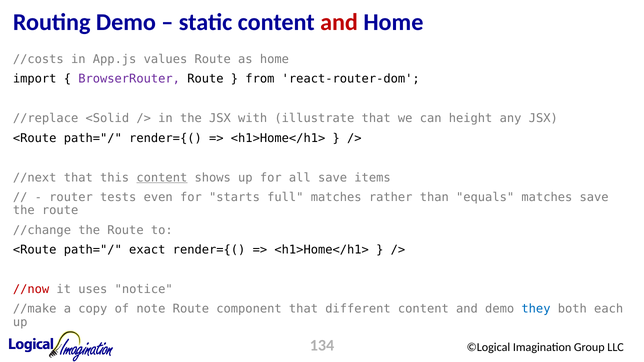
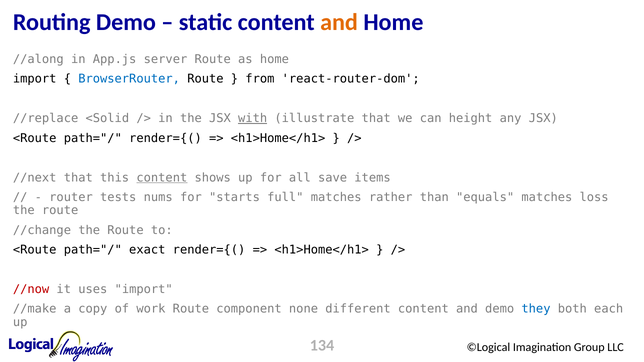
and colour: red -> orange (339, 22)
//costs: //costs -> //along (38, 59)
values: values -> server (165, 59)
BrowserRouter colour: purple -> blue (129, 79)
with underline: none -> present (253, 118)
even: even -> nums (158, 197)
matches save: save -> loss (594, 197)
uses notice: notice -> import (144, 289)
note: note -> work (151, 309)
component that: that -> none (304, 309)
